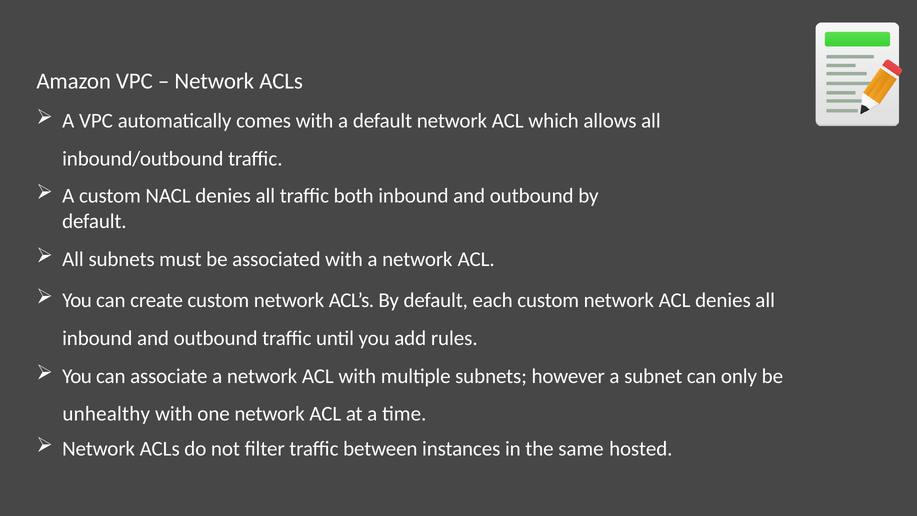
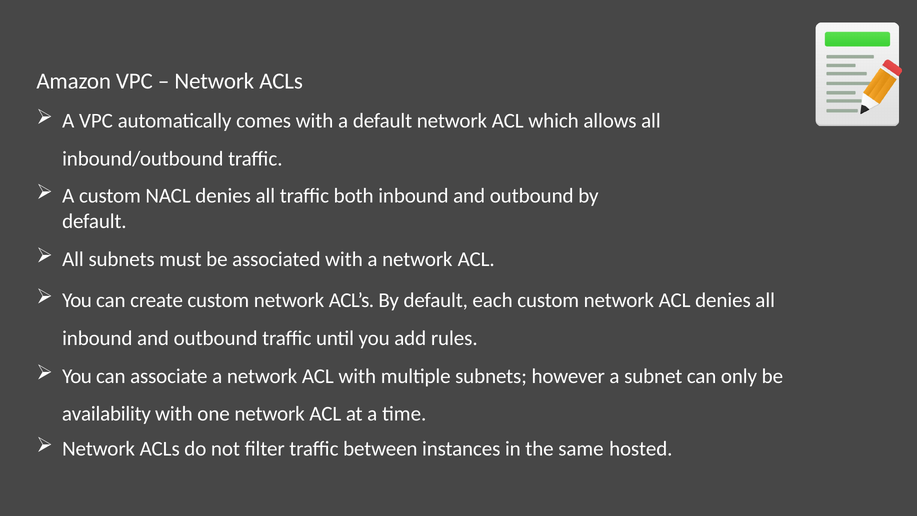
unhealthy: unhealthy -> availability (106, 413)
